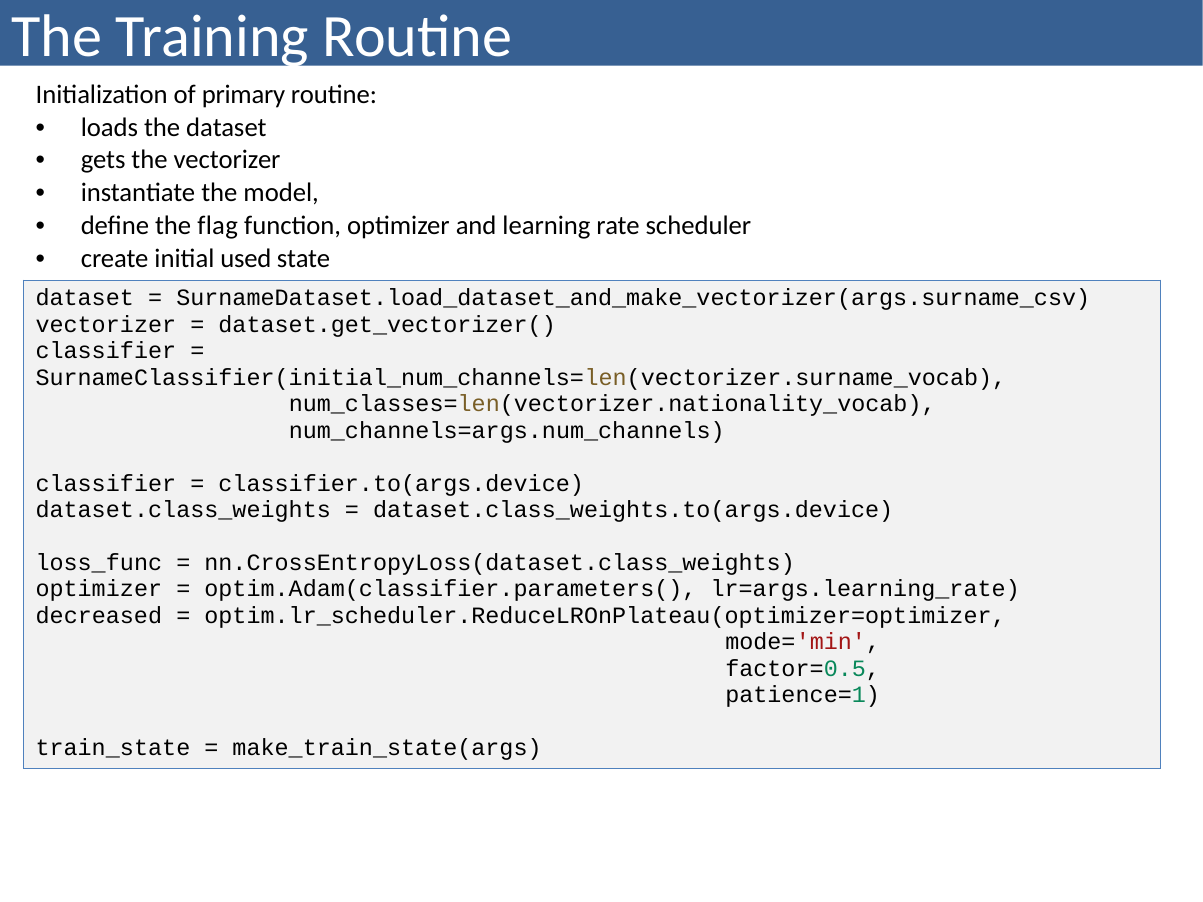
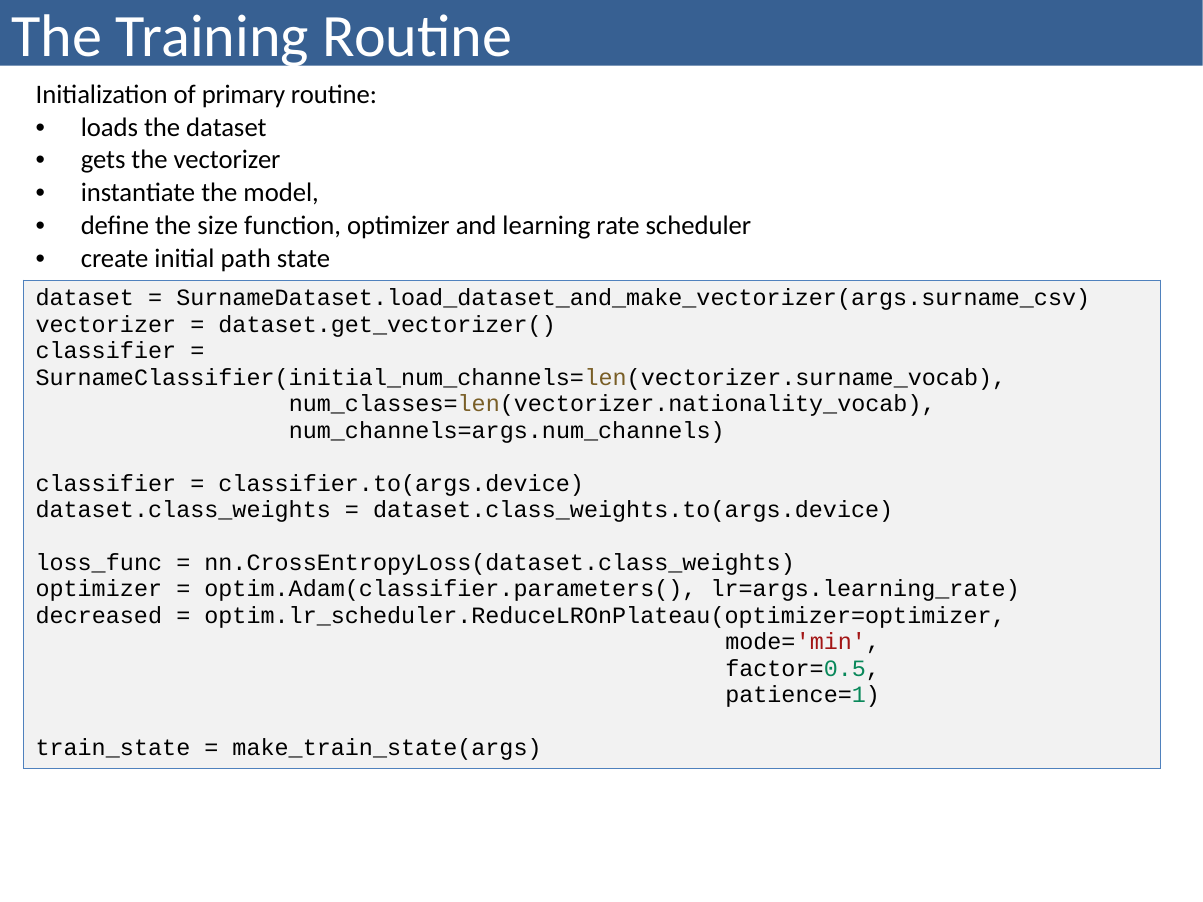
flag: flag -> size (218, 226)
used: used -> path (246, 258)
